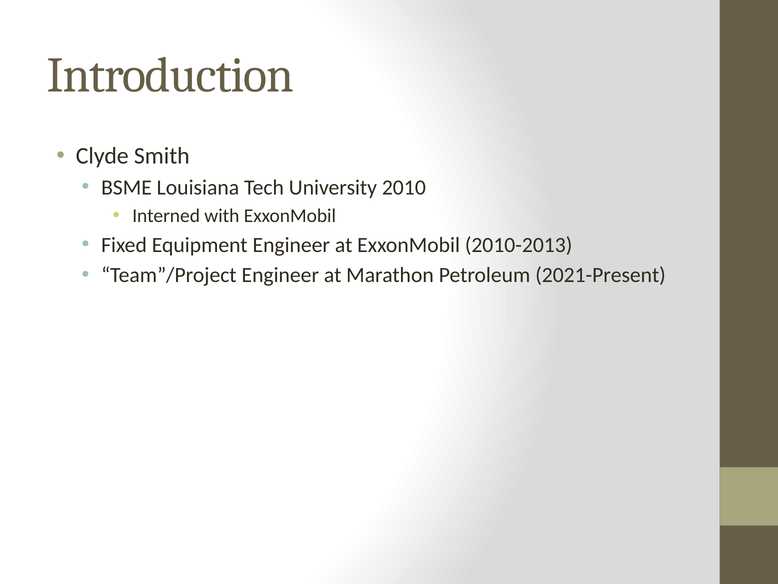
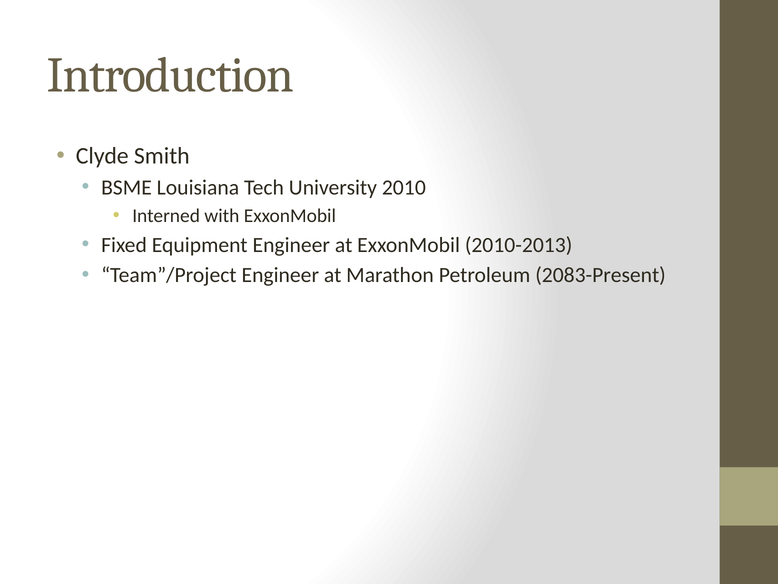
2021-Present: 2021-Present -> 2083-Present (601, 275)
